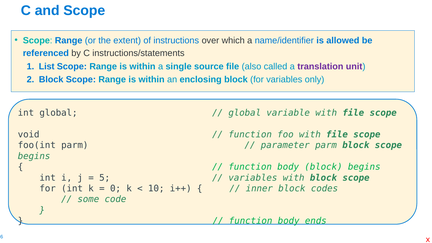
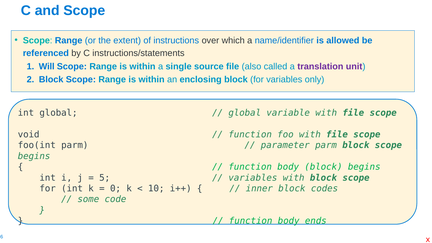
List: List -> Will (47, 66)
